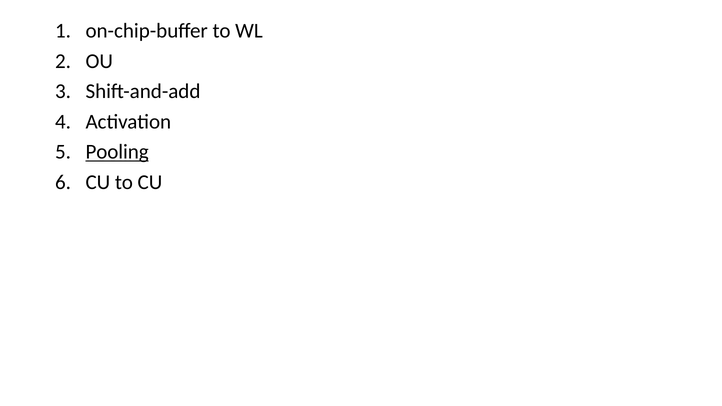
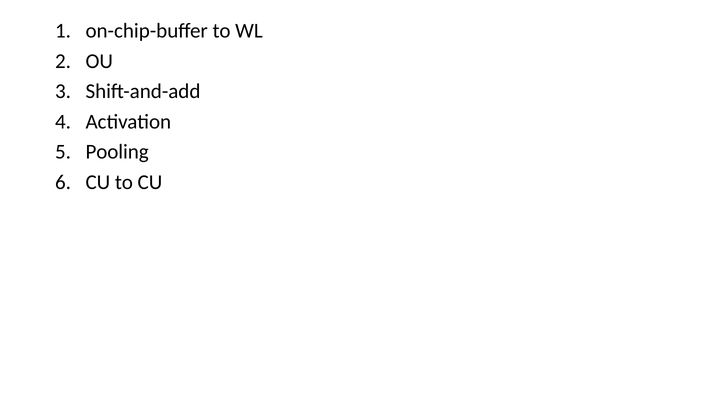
Pooling underline: present -> none (117, 152)
